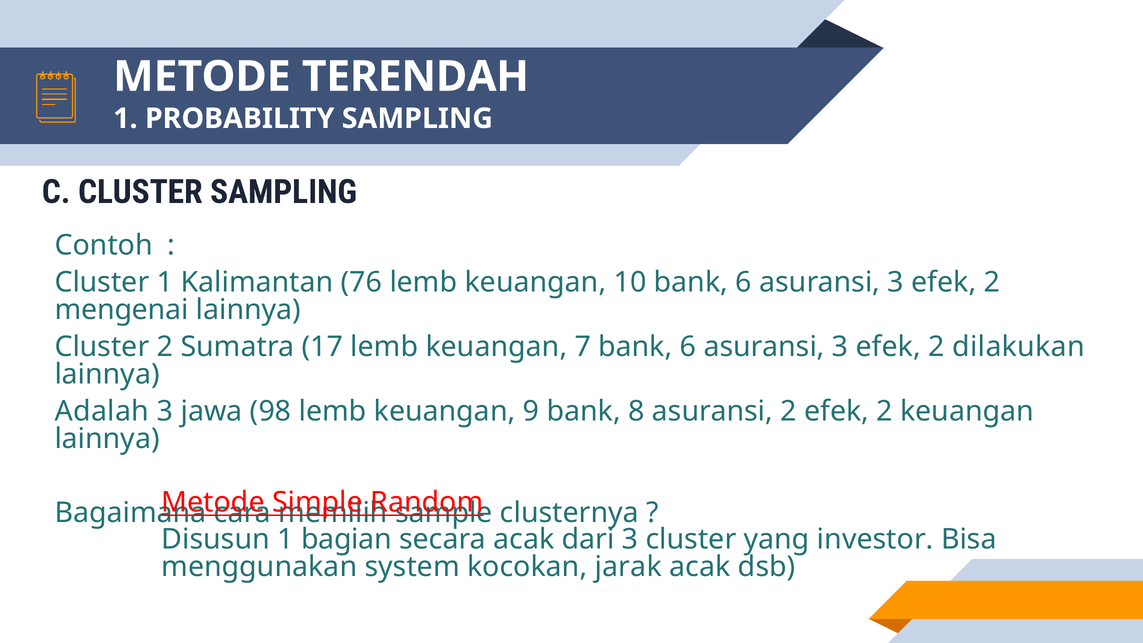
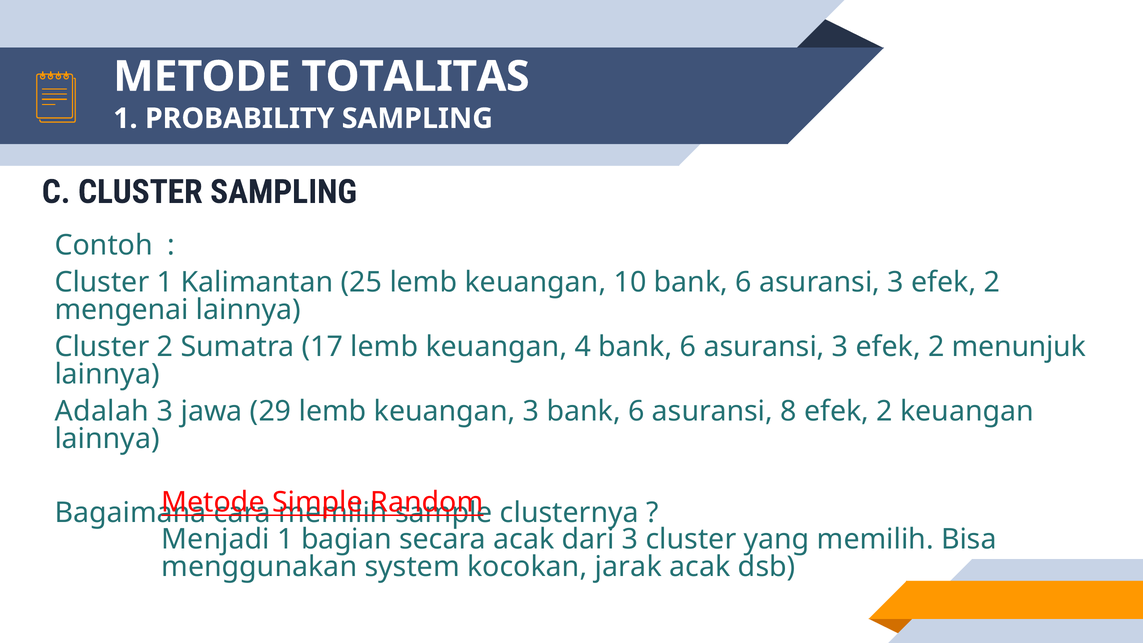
TERENDAH: TERENDAH -> TOTALITAS (415, 77)
76: 76 -> 25 (361, 282)
7: 7 -> 4 (583, 347)
dilakukan: dilakukan -> menunjuk (1019, 347)
98: 98 -> 29 (271, 411)
keuangan 9: 9 -> 3 (531, 411)
8: 8 -> 6 (636, 411)
asuransi 2: 2 -> 8 (789, 411)
Disusun: Disusun -> Menjadi (216, 539)
yang investor: investor -> memilih (875, 539)
